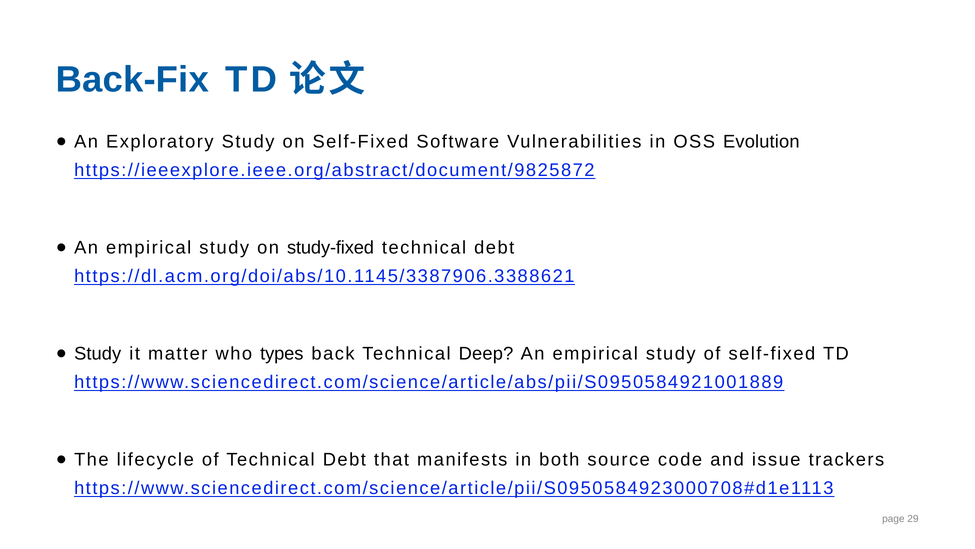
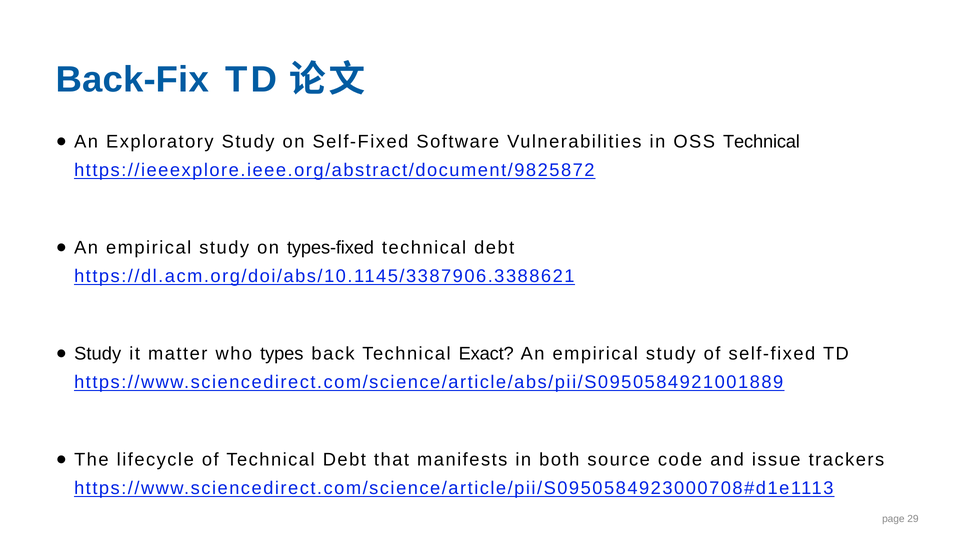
OSS Evolution: Evolution -> Technical (762, 142)
study-fixed: study-fixed -> types-fixed (331, 248)
Deep: Deep -> Exact (486, 353)
